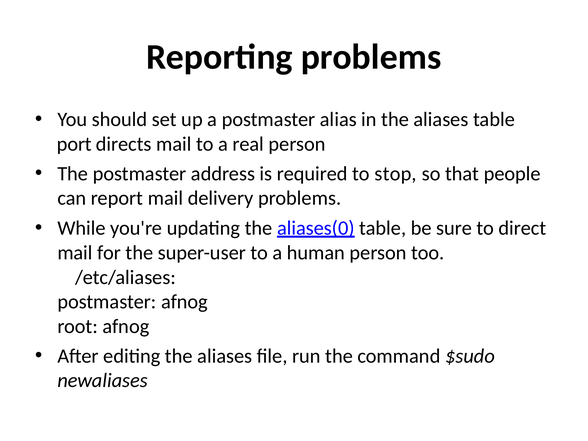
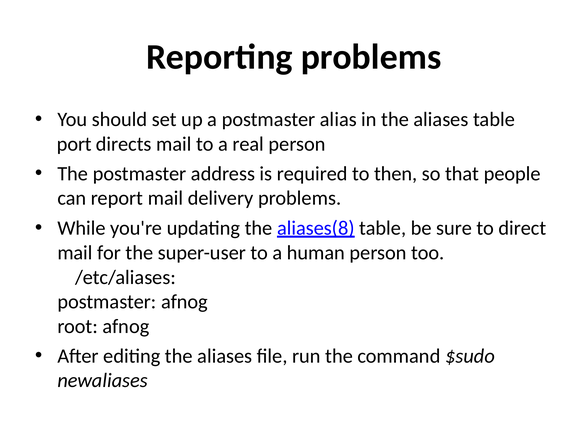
stop: stop -> then (396, 174)
aliases(0: aliases(0 -> aliases(8 (316, 228)
